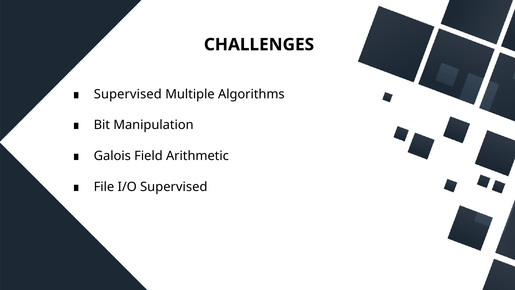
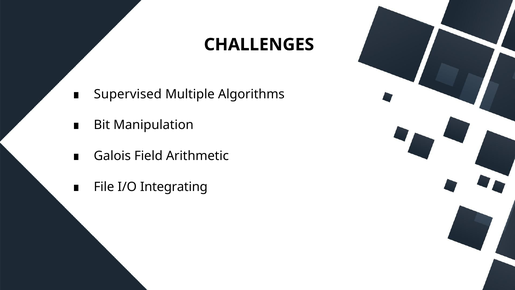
I/O Supervised: Supervised -> Integrating (174, 187)
